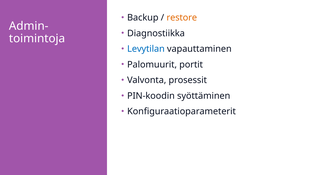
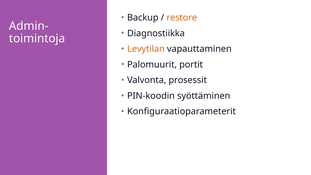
Levytilan colour: blue -> orange (146, 49)
